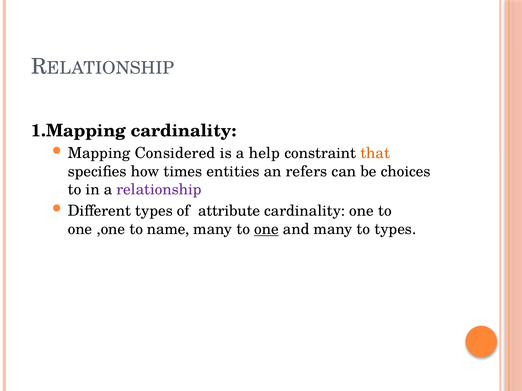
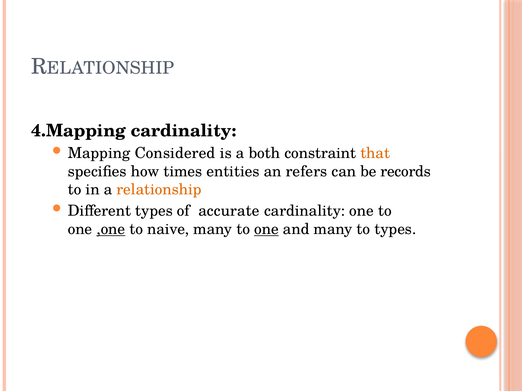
1.Mapping: 1.Mapping -> 4.Mapping (79, 131)
help: help -> both (264, 153)
choices: choices -> records (406, 172)
relationship colour: purple -> orange (159, 190)
attribute: attribute -> accurate (229, 211)
,one underline: none -> present (111, 229)
name: name -> naive (168, 229)
